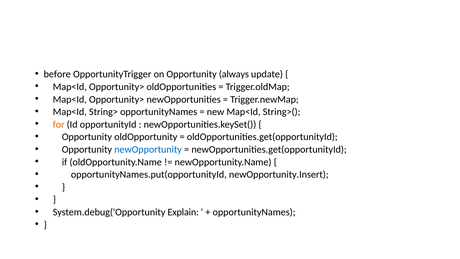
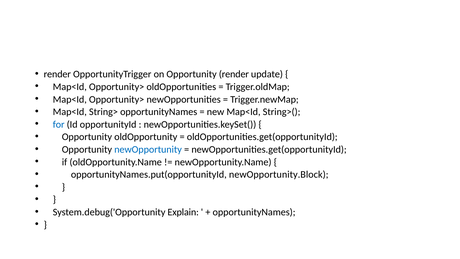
before: before -> render (57, 74)
Opportunity always: always -> render (234, 74)
for colour: orange -> blue (59, 124)
newOpportunity.Insert: newOpportunity.Insert -> newOpportunity.Block (279, 174)
